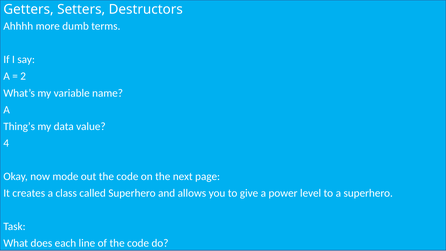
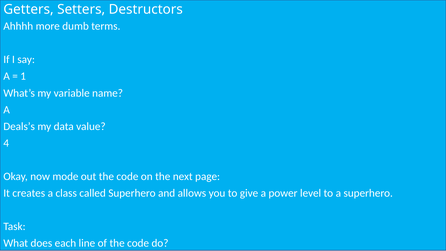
2: 2 -> 1 (23, 76)
Thing’s: Thing’s -> Deals’s (19, 126)
